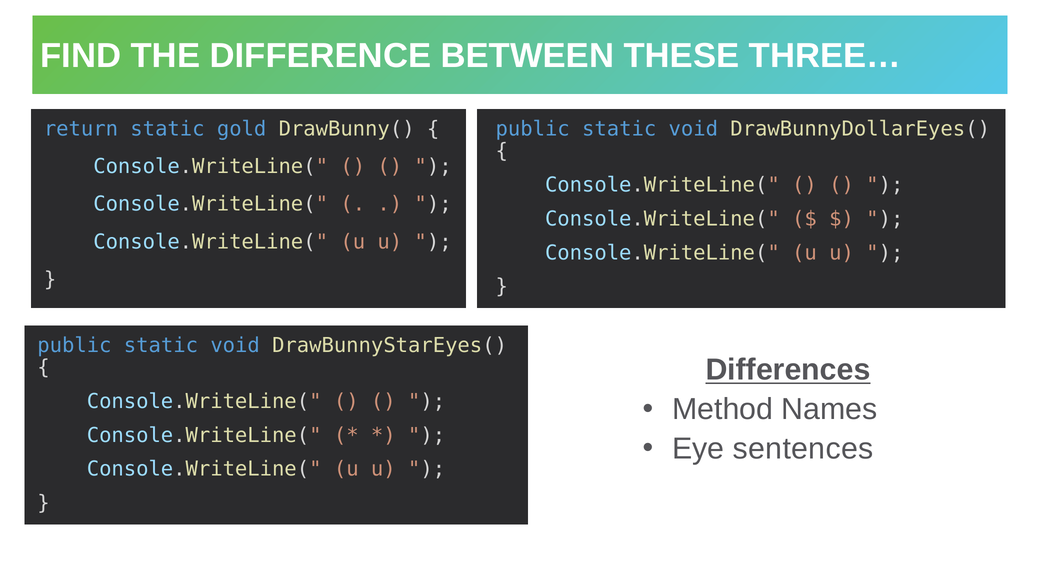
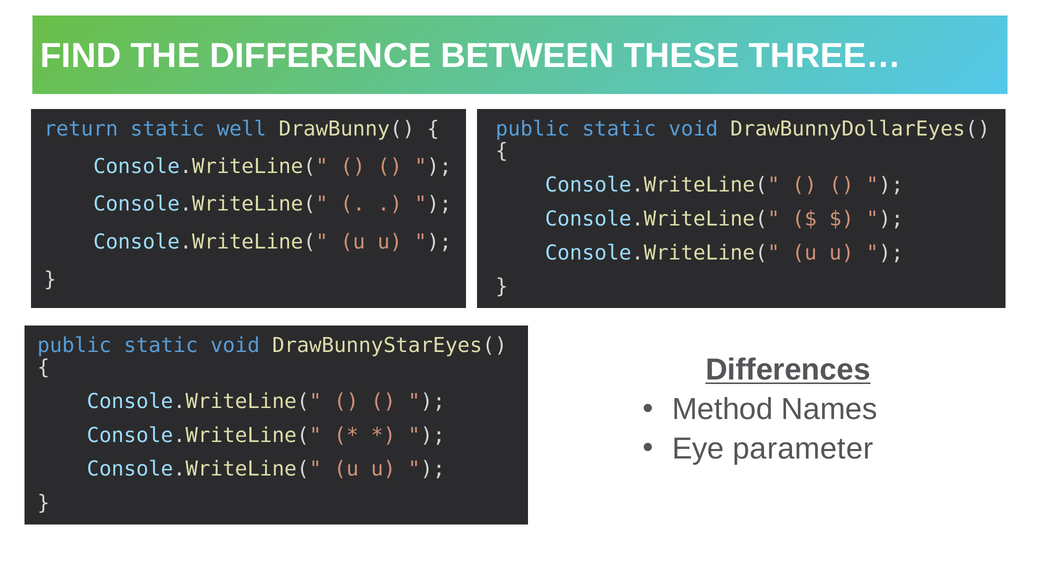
gold: gold -> well (242, 129)
sentences: sentences -> parameter (803, 448)
